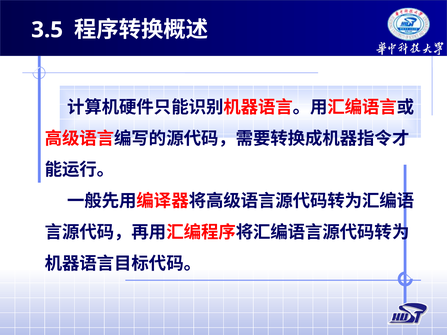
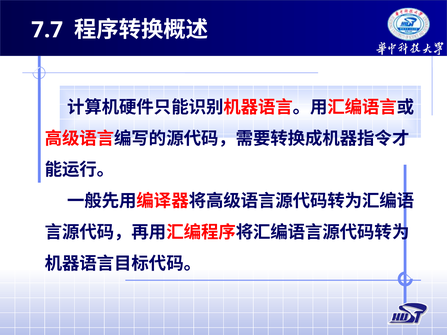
3.5: 3.5 -> 7.7 (47, 30)
